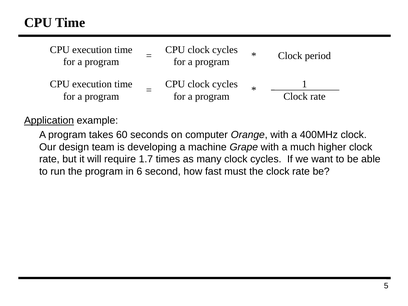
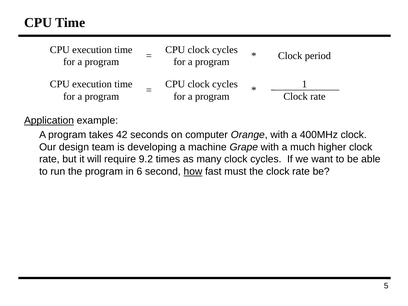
60: 60 -> 42 (122, 135)
1.7: 1.7 -> 9.2 (146, 159)
how underline: none -> present (193, 171)
